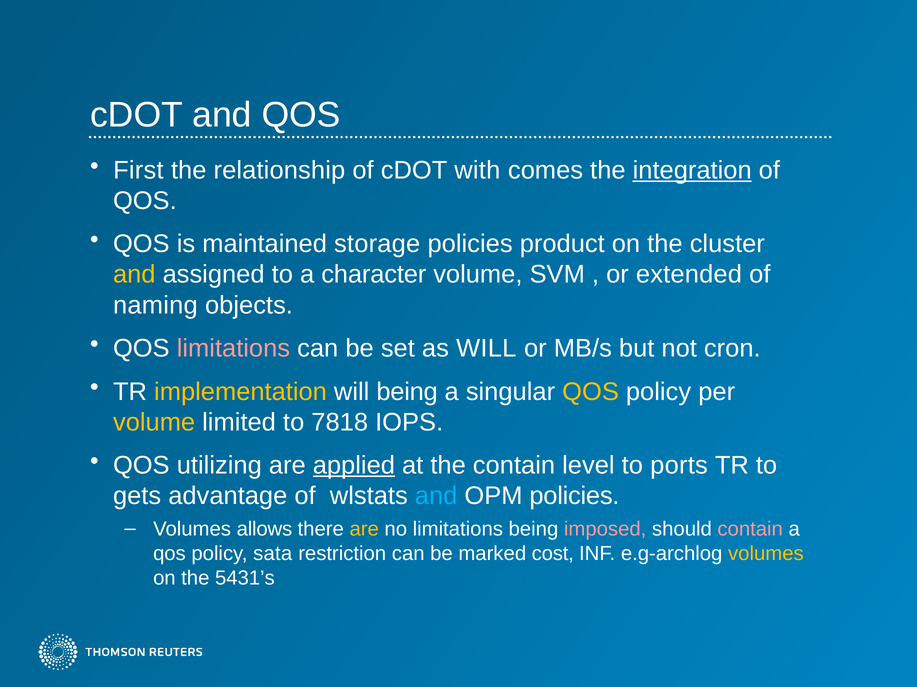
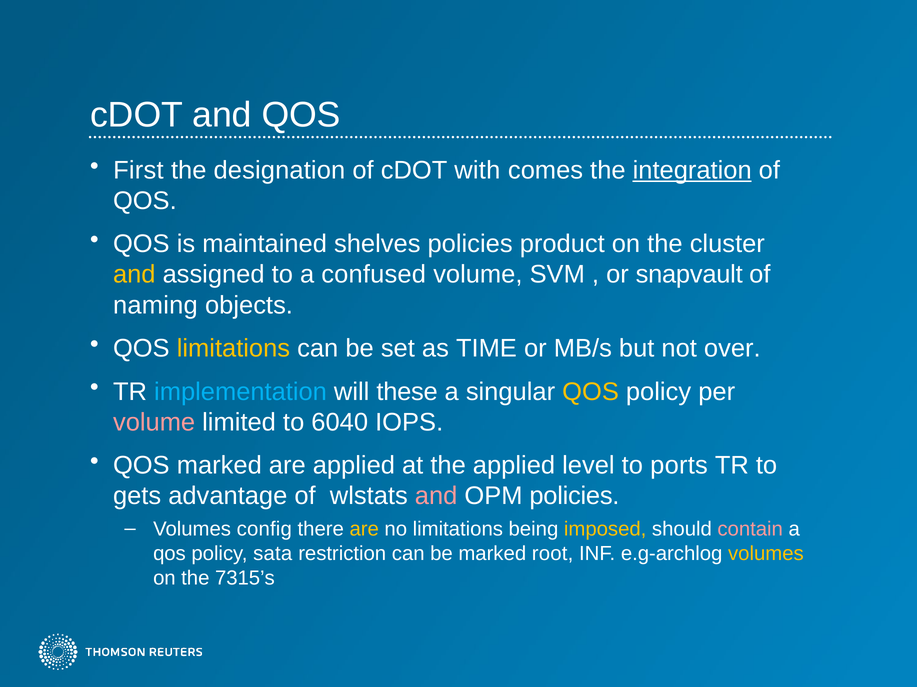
relationship: relationship -> designation (279, 170)
storage: storage -> shelves (377, 244)
character: character -> confused (374, 275)
extended: extended -> snapvault (689, 275)
limitations colour: pink -> yellow (233, 349)
as WILL: WILL -> TIME (486, 349)
cron: cron -> over (732, 349)
implementation colour: yellow -> light blue (241, 392)
will being: being -> these (407, 392)
volume colour: yellow -> pink (154, 423)
7818: 7818 -> 6040 (340, 423)
QOS utilizing: utilizing -> marked (219, 466)
applied underline: present -> none (354, 466)
the contain: contain -> applied (514, 466)
and colour: light blue -> pink (436, 497)
allows: allows -> config (264, 530)
imposed colour: pink -> yellow (605, 530)
cost: cost -> root (553, 554)
5431’s: 5431’s -> 7315’s (245, 579)
